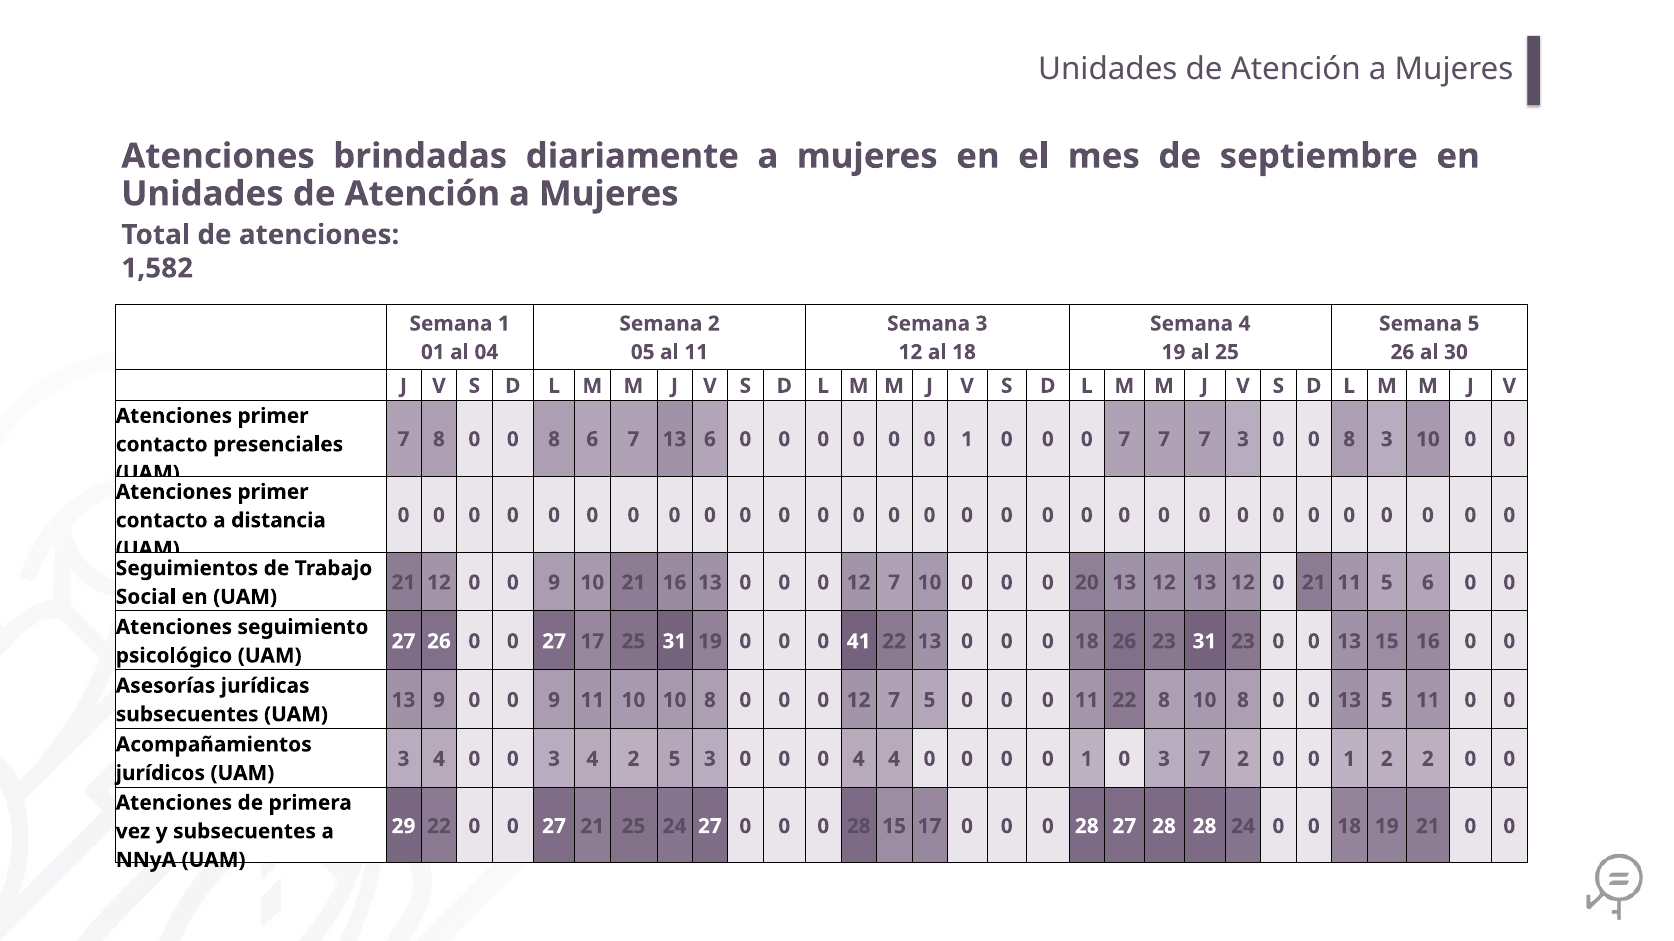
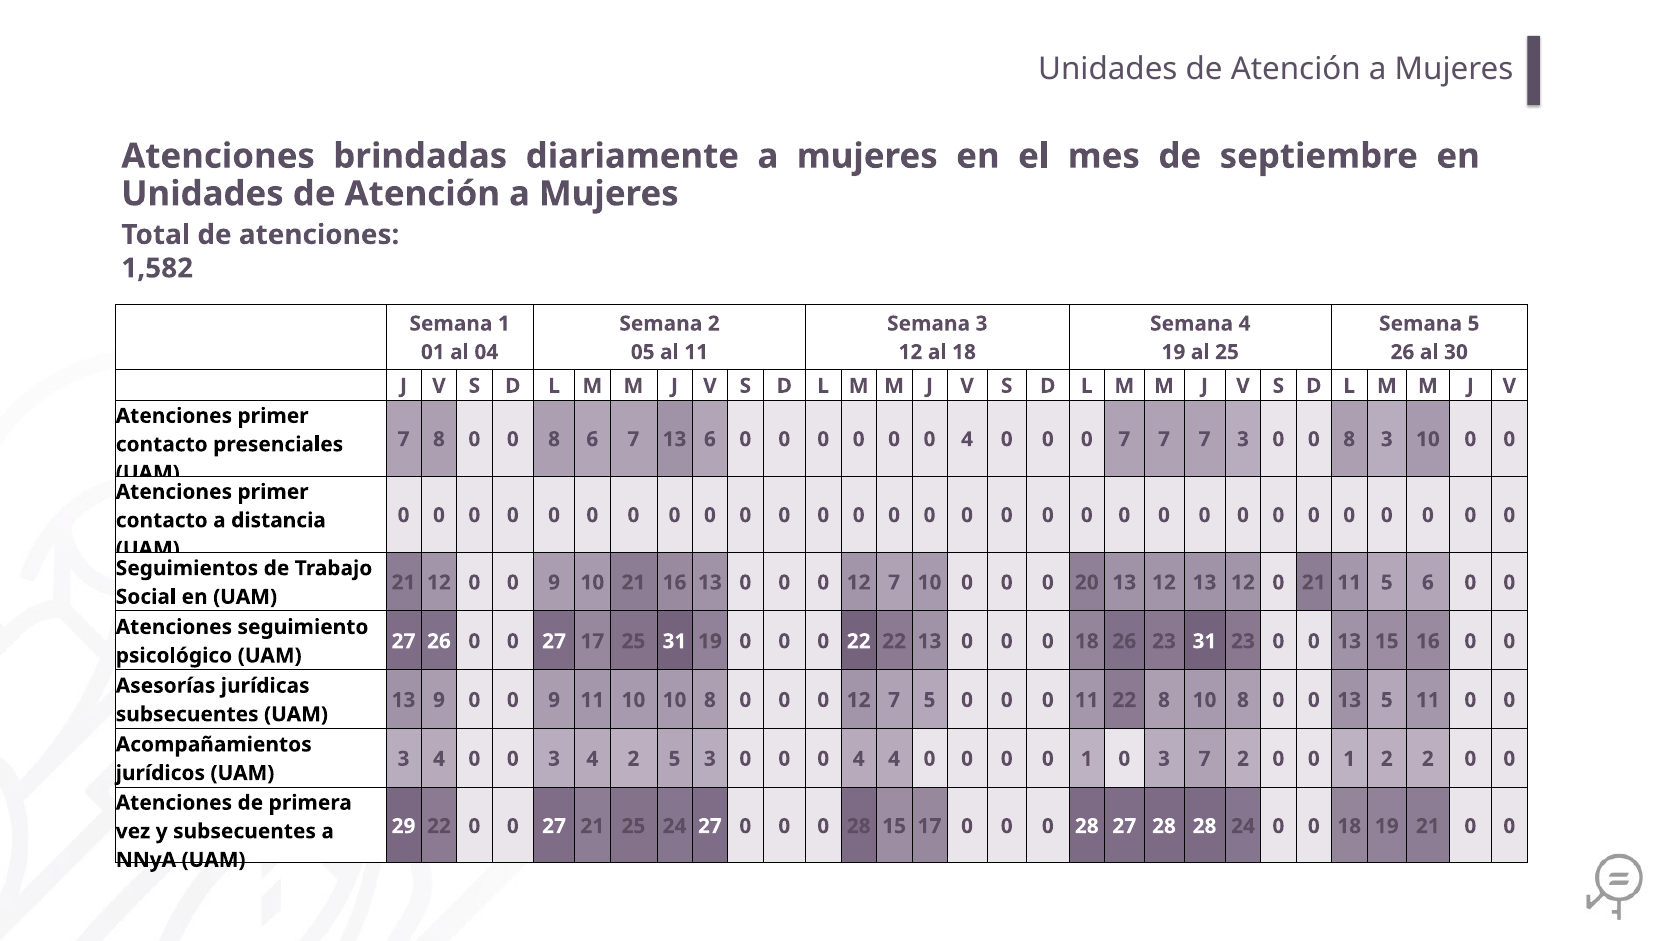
1: 1 -> 4 (967, 440)
0 41: 41 -> 22 (859, 642)
